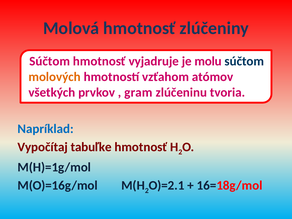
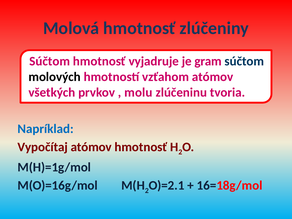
molu: molu -> gram (208, 61)
molových colour: orange -> black (55, 77)
gram: gram -> molu (138, 92)
Vypočítaj tabuľke: tabuľke -> atómov (91, 147)
